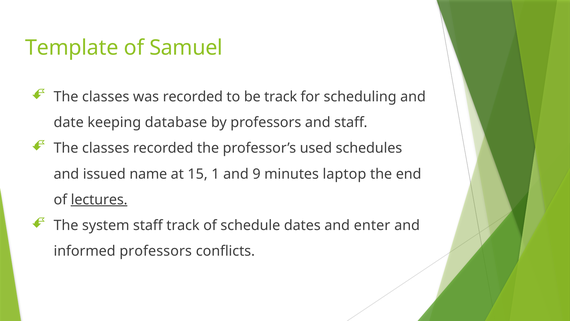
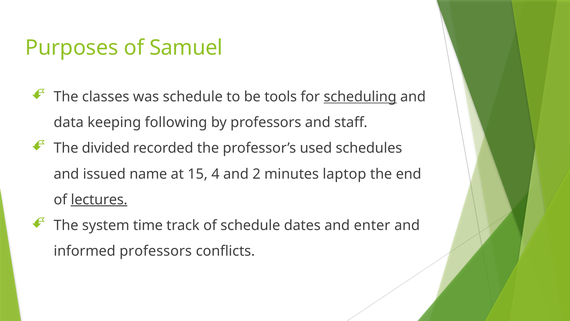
Template: Template -> Purposes (72, 48)
was recorded: recorded -> schedule (193, 97)
be track: track -> tools (281, 97)
scheduling underline: none -> present (360, 97)
date: date -> data (69, 122)
database: database -> following (176, 122)
classes: classes -> divided (106, 148)
1: 1 -> 4 (215, 174)
9: 9 -> 2 (257, 174)
system staff: staff -> time (148, 225)
